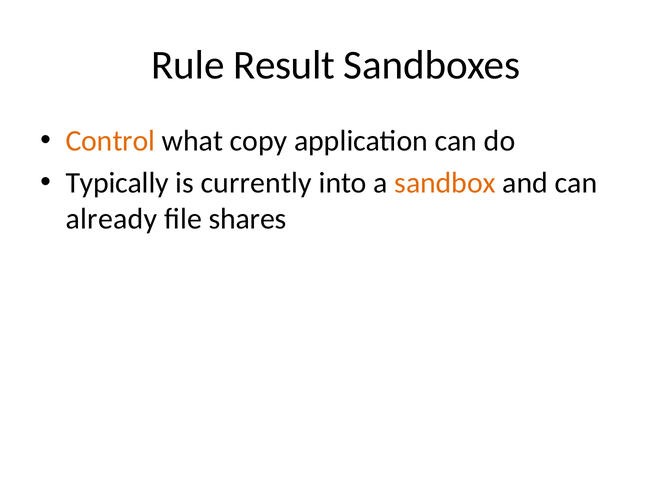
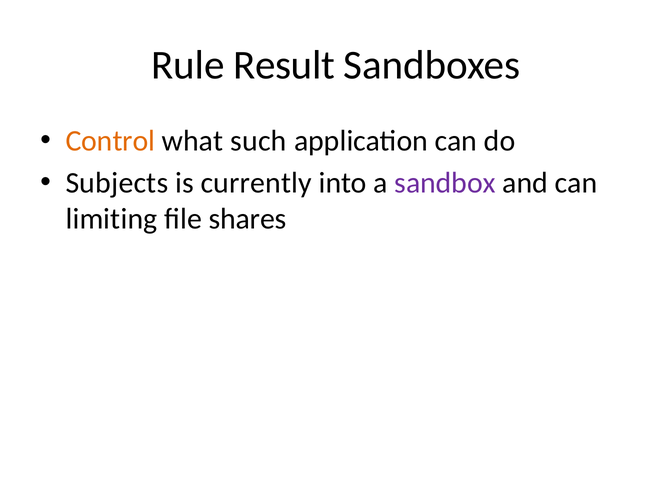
copy: copy -> such (258, 141)
Typically: Typically -> Subjects (117, 183)
sandbox colour: orange -> purple (445, 183)
already: already -> limiting (111, 219)
